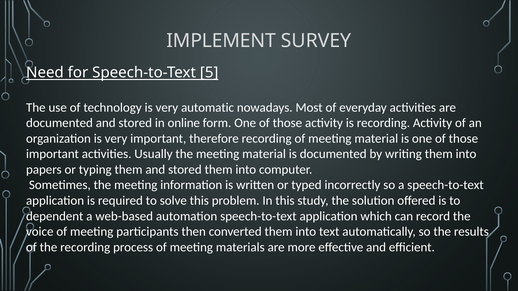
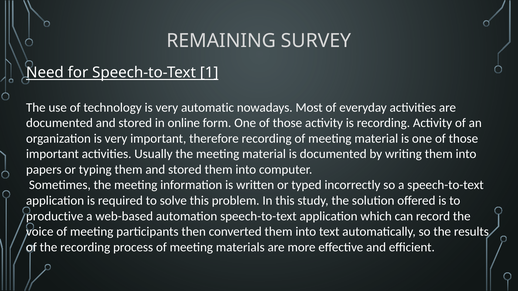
IMPLEMENT: IMPLEMENT -> REMAINING (221, 41)
5: 5 -> 1 (209, 73)
dependent: dependent -> productive (55, 216)
